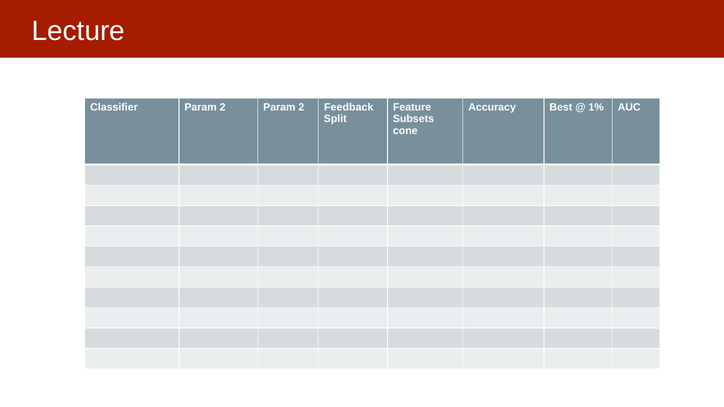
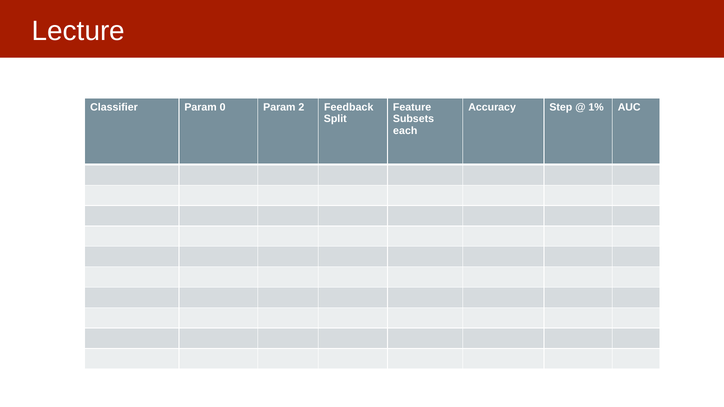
Classifier Param 2: 2 -> 0 (223, 107)
Best: Best -> Step (561, 107)
cone: cone -> each (405, 131)
